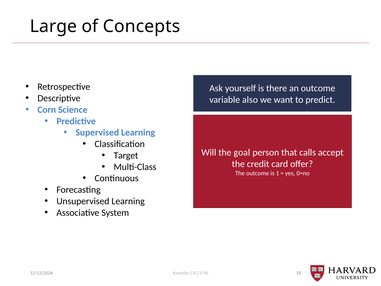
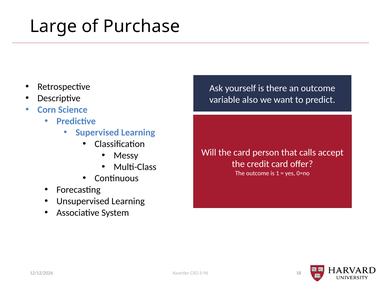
Concepts: Concepts -> Purchase (141, 26)
the goal: goal -> card (242, 152)
Target: Target -> Messy (126, 155)
